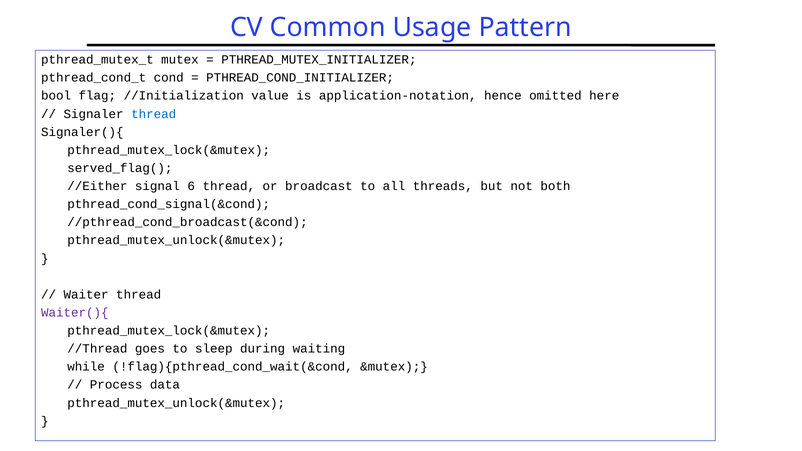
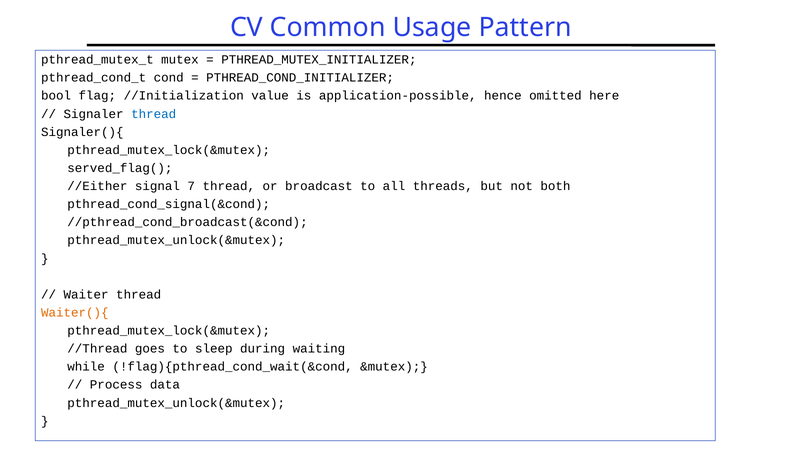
application-notation: application-notation -> application-possible (398, 96)
6: 6 -> 7 (191, 186)
Waiter(){ colour: purple -> orange (75, 313)
